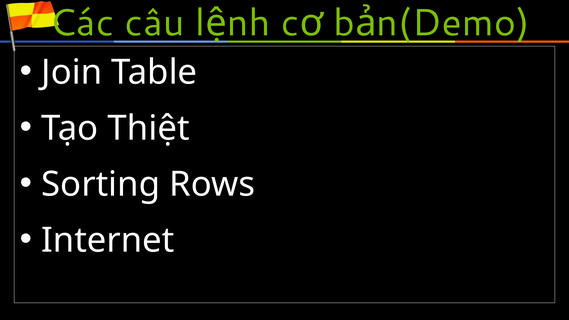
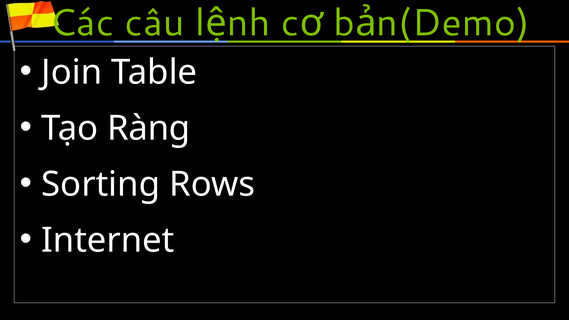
Thiệt: Thiệt -> Ràng (149, 128)
